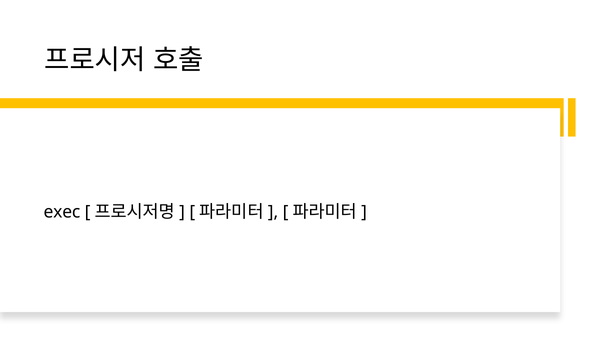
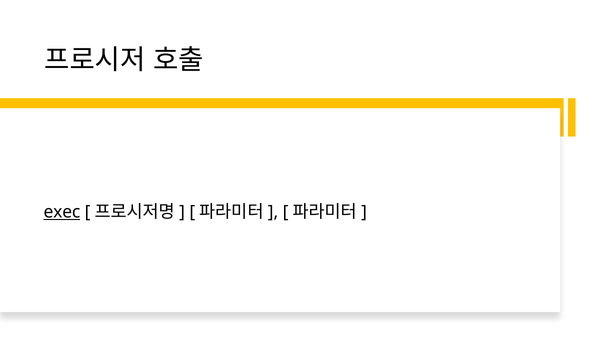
exec underline: none -> present (62, 212)
